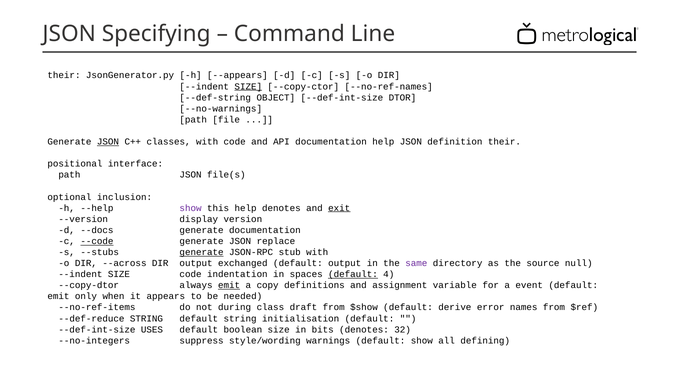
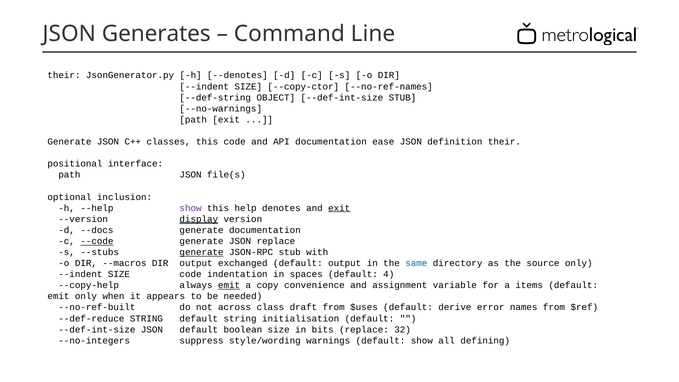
Specifying: Specifying -> Generates (156, 34)
--appears: --appears -> --denotes (237, 75)
SIZE underline: present -> none (248, 86)
--def-int-size DTOR: DTOR -> STUB (402, 98)
path file: file -> exit (226, 120)
JSON underline: present -> none (108, 142)
classes with: with -> this (207, 142)
documentation help: help -> ease (383, 142)
display underline: none -> present (199, 219)
--across: --across -> --macros (124, 263)
same colour: purple -> blue (416, 263)
source null: null -> only (579, 263)
default underline: present -> none (353, 274)
--copy-dtor: --copy-dtor -> --copy-help (89, 285)
definitions: definitions -> convenience (314, 285)
event: event -> items (529, 285)
--no-ref-items: --no-ref-items -> --no-ref-built (97, 307)
during: during -> across (235, 307)
$show: $show -> $uses (364, 307)
--def-int-size USES: USES -> JSON (152, 329)
bits denotes: denotes -> replace (364, 329)
